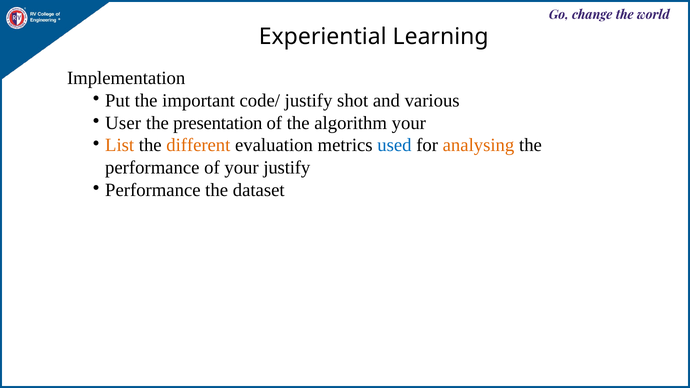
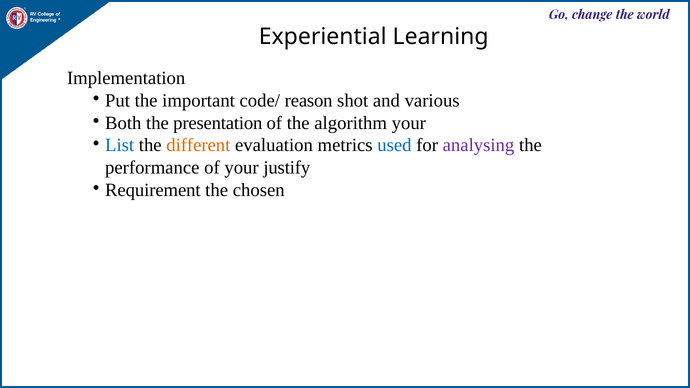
code/ justify: justify -> reason (309, 101)
User: User -> Both (123, 123)
List colour: orange -> blue (120, 145)
analysing colour: orange -> purple (479, 145)
Performance: Performance -> Requirement (153, 190)
dataset: dataset -> chosen (259, 190)
